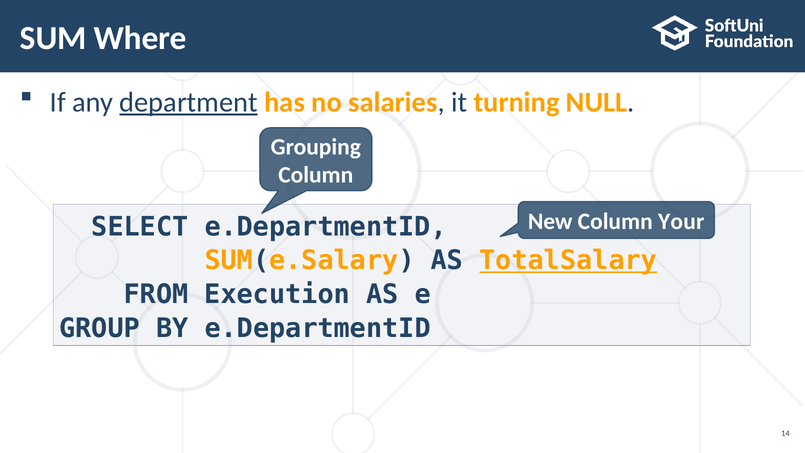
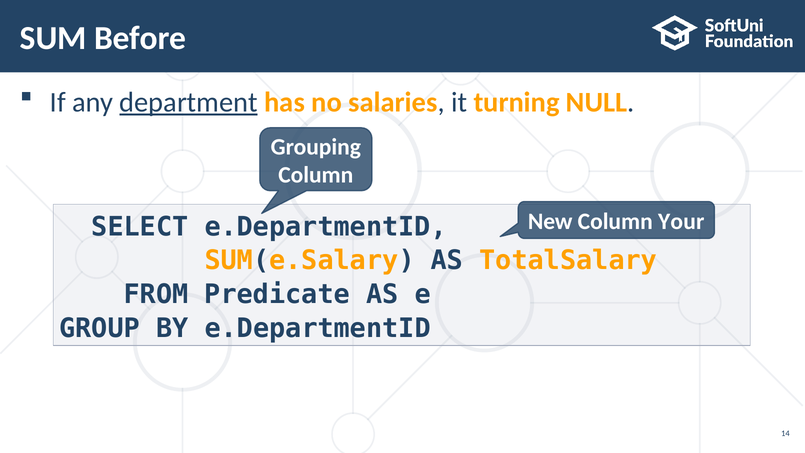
Where: Where -> Before (140, 38)
TotalSalary underline: present -> none (568, 260)
Execution: Execution -> Predicate (277, 294)
